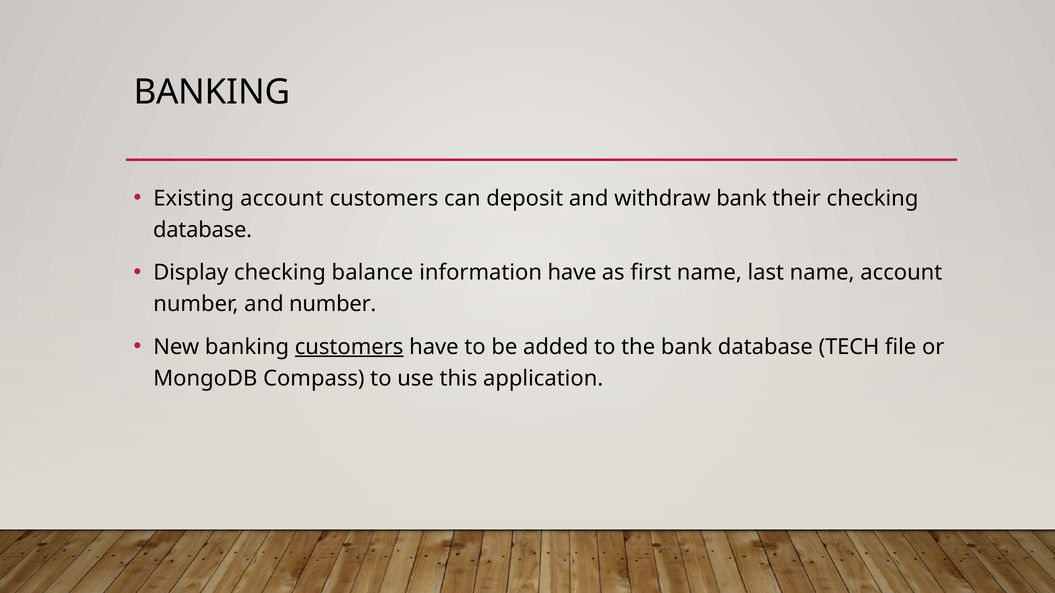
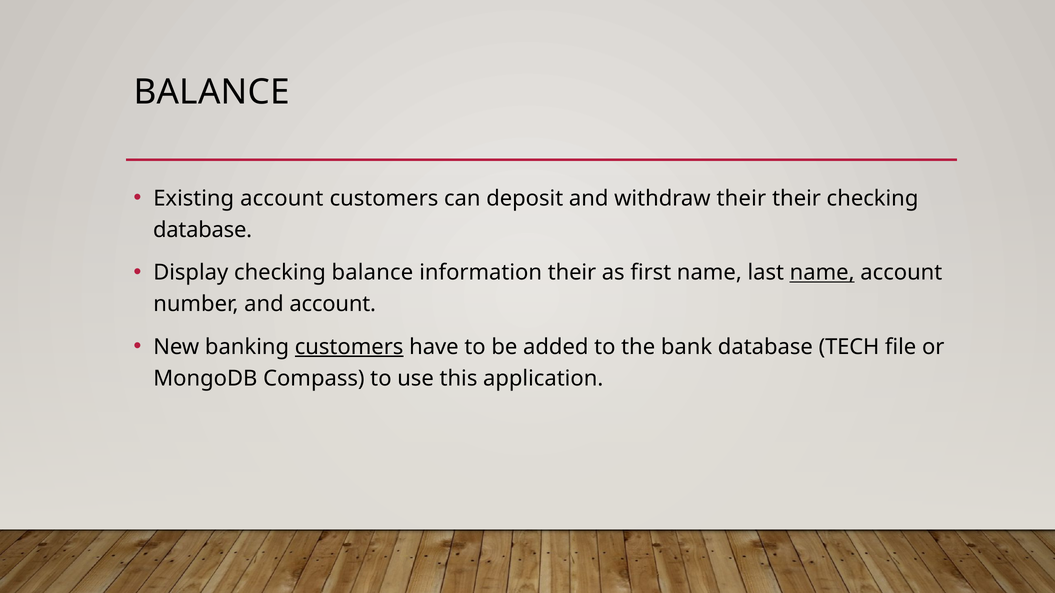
BANKING: BANKING -> BALANCE (212, 92)
withdraw bank: bank -> their (741, 198)
information have: have -> their (572, 273)
name underline: none -> present (822, 273)
and number: number -> account (333, 304)
